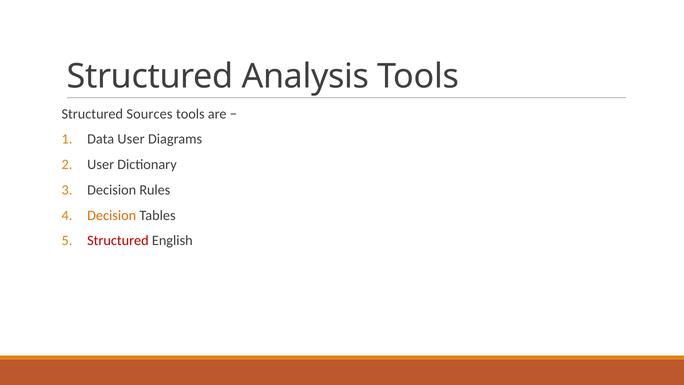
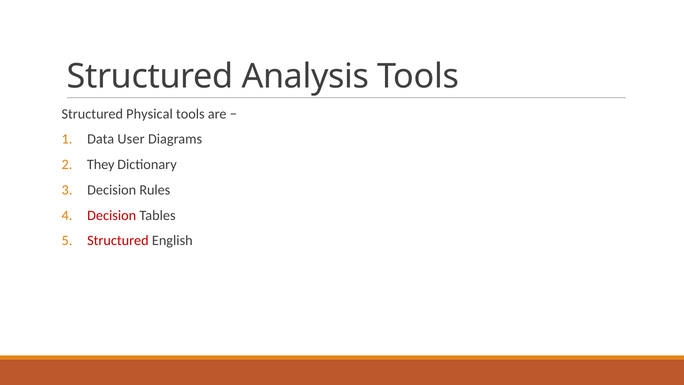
Sources: Sources -> Physical (150, 114)
User: User -> They (101, 164)
Decision colour: orange -> red (112, 215)
